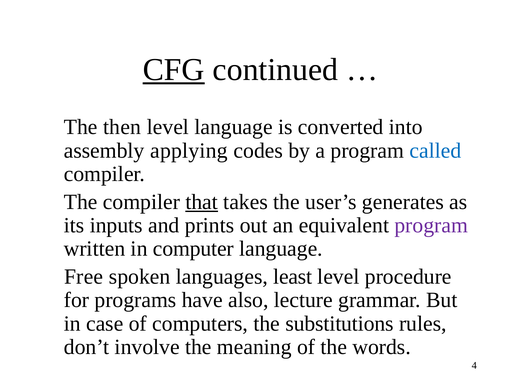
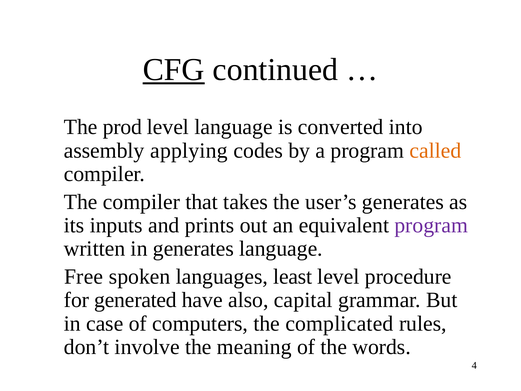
then: then -> prod (122, 127)
called colour: blue -> orange (435, 151)
that underline: present -> none (202, 202)
in computer: computer -> generates (193, 249)
programs: programs -> generated (136, 300)
lecture: lecture -> capital (303, 300)
substitutions: substitutions -> complicated (339, 323)
